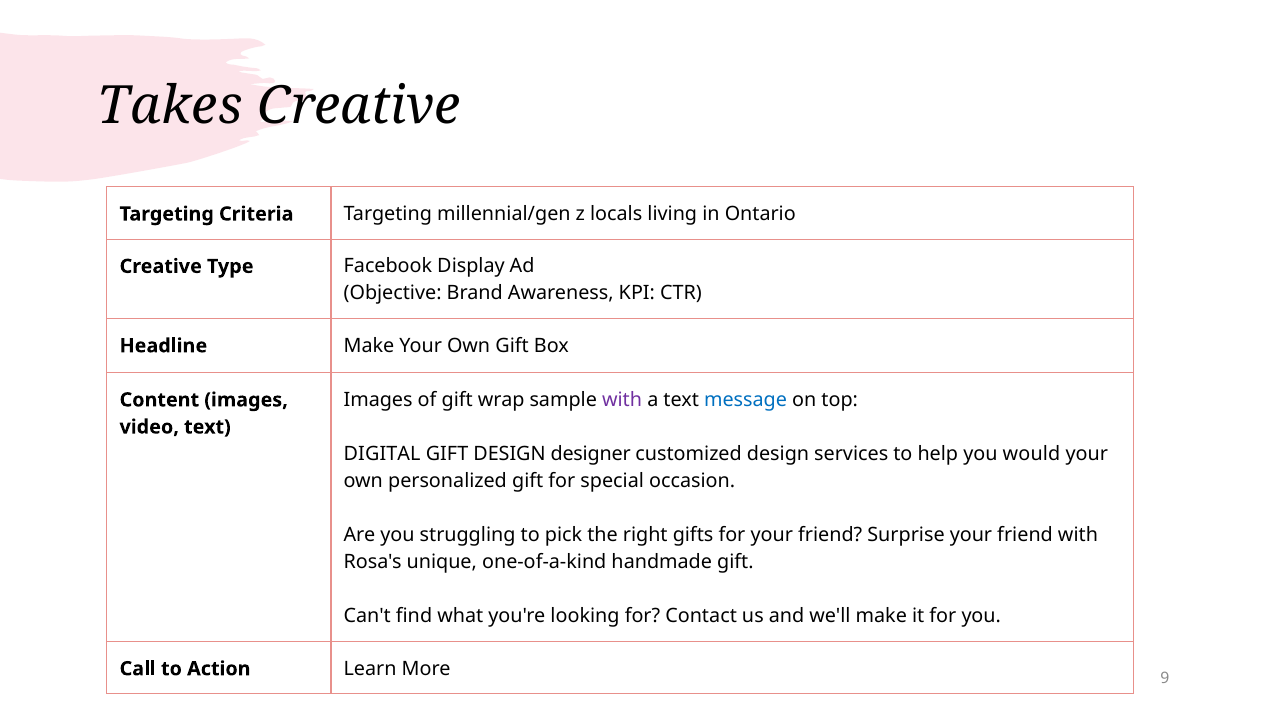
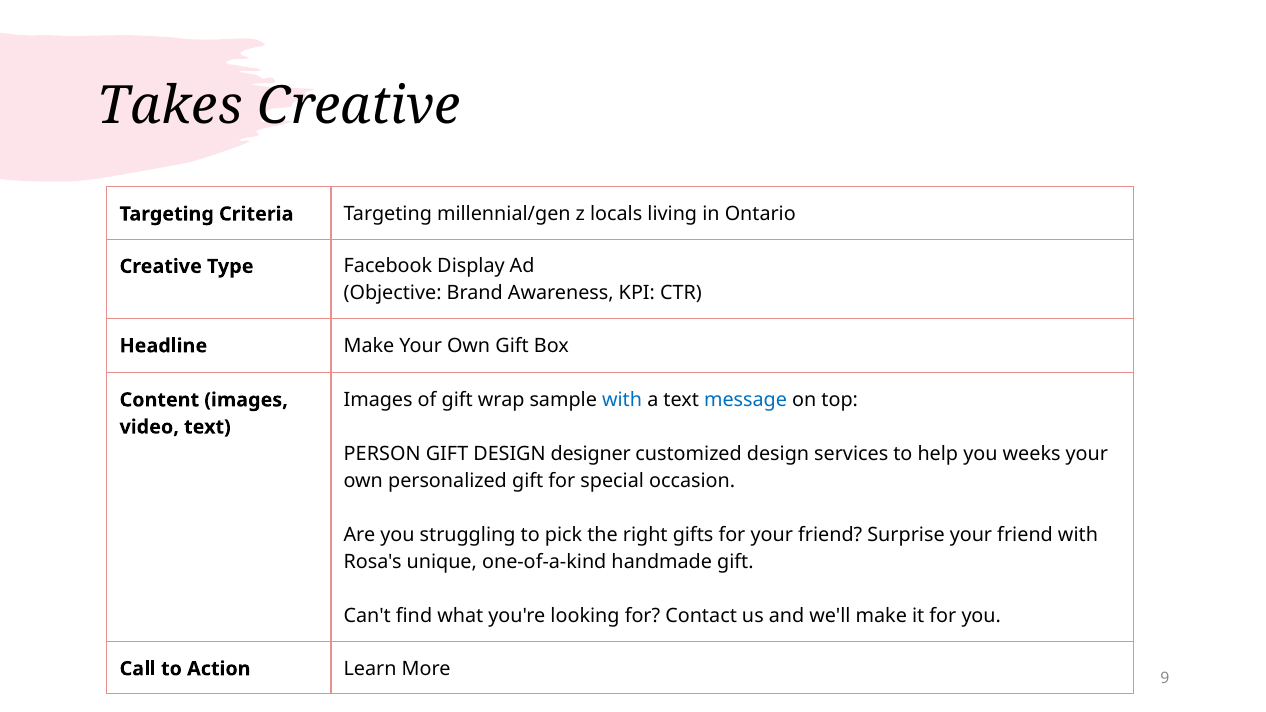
with colour: purple -> blue (622, 400)
DIGITAL: DIGITAL -> PERSON (382, 454)
would: would -> weeks (1032, 454)
